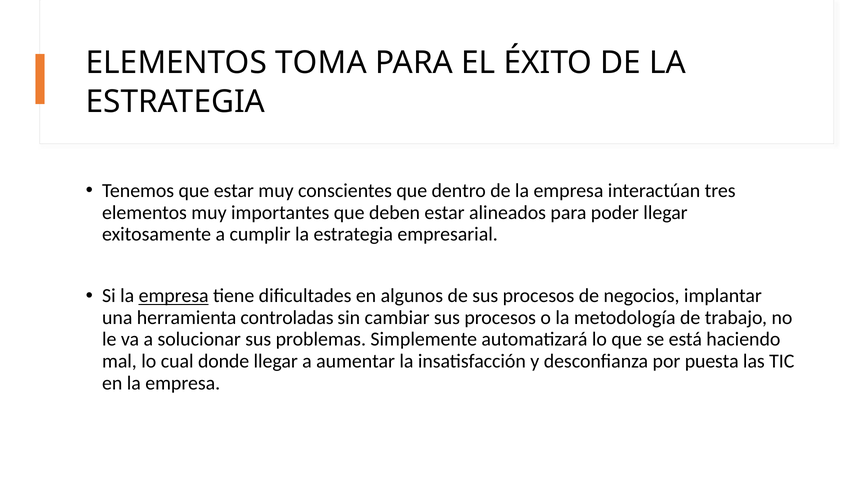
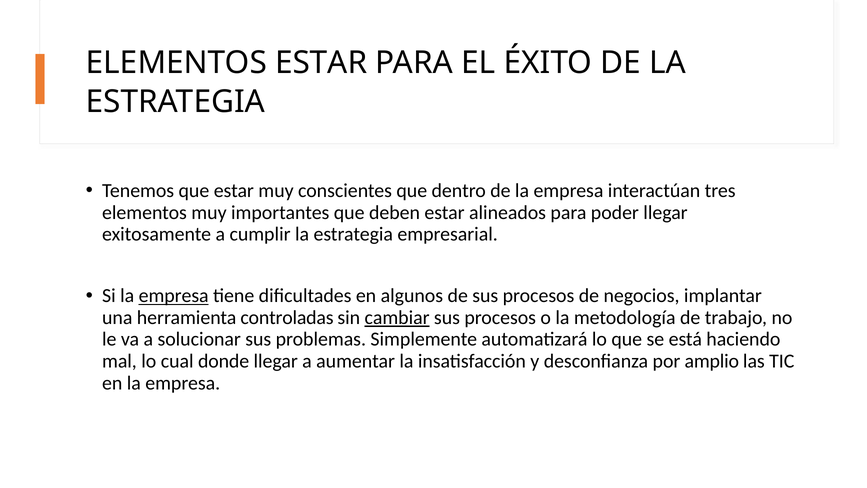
ELEMENTOS TOMA: TOMA -> ESTAR (321, 63)
cambiar underline: none -> present (397, 317)
puesta: puesta -> amplio (712, 361)
